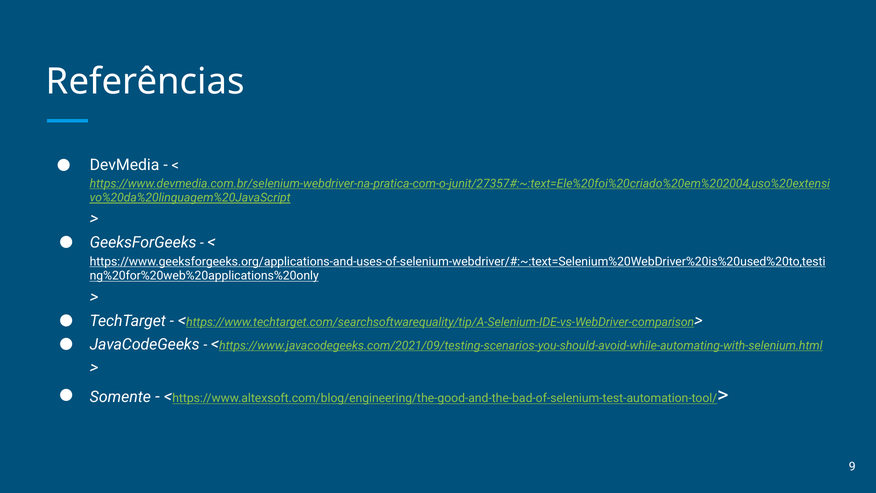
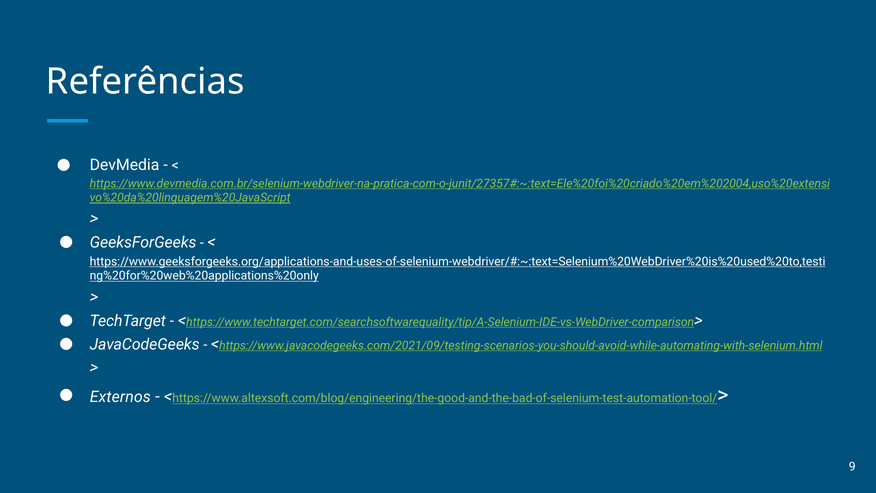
Somente: Somente -> Externos (120, 397)
